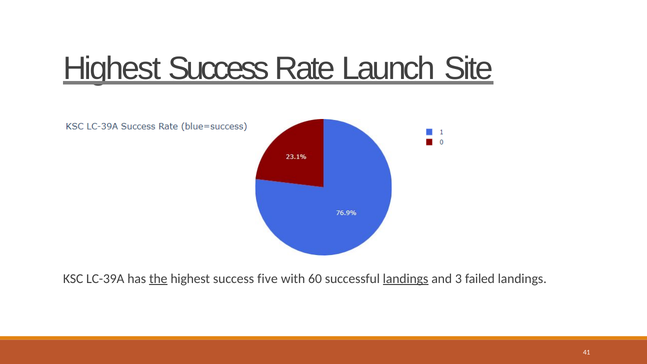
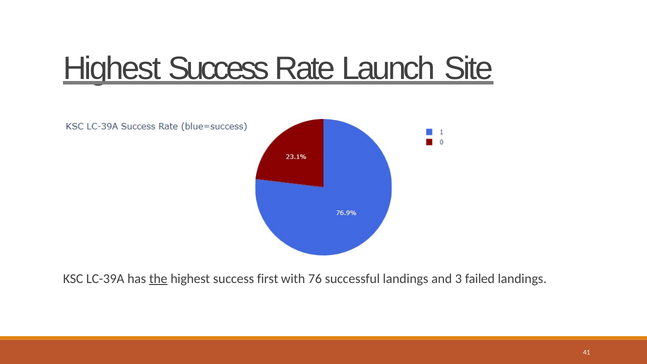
five: five -> first (268, 279)
60: 60 -> 76 (315, 279)
landings underline: present -> none (406, 279)
